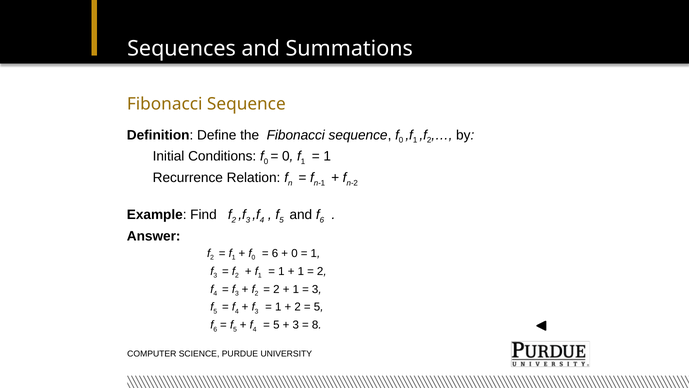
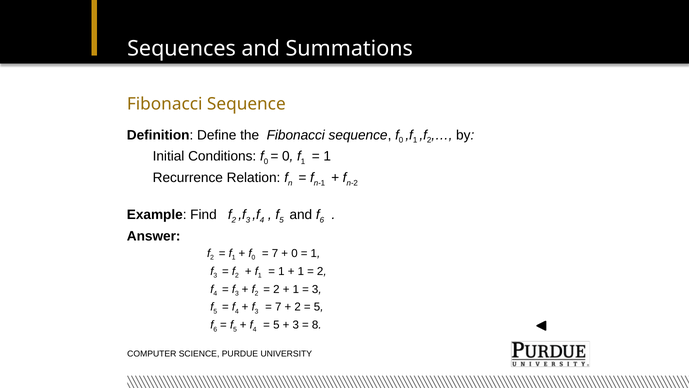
6: 6 -> 7 (275, 253)
1: 1 -> 7 (278, 307)
